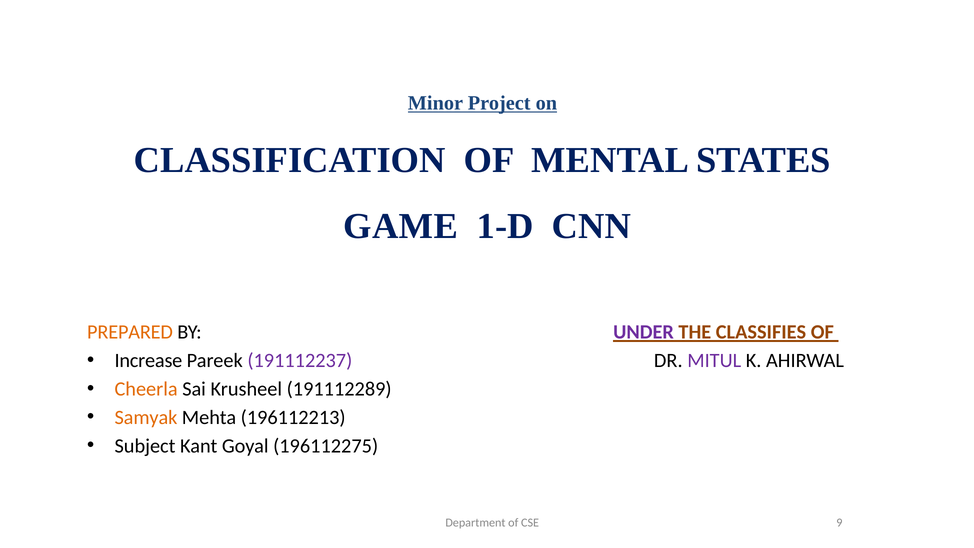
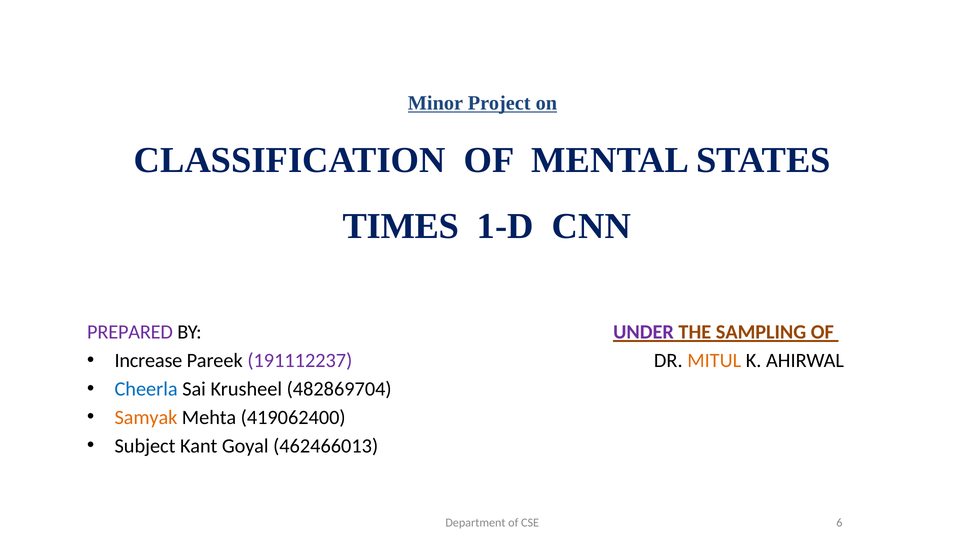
GAME: GAME -> TIMES (401, 226)
PREPARED colour: orange -> purple (130, 332)
CLASSIFIES: CLASSIFIES -> SAMPLING (761, 332)
MITUL colour: purple -> orange (714, 360)
Cheerla colour: orange -> blue (146, 389)
191112289: 191112289 -> 482869704 (339, 389)
196112213: 196112213 -> 419062400 (293, 417)
196112275: 196112275 -> 462466013 (326, 446)
9: 9 -> 6 (839, 523)
